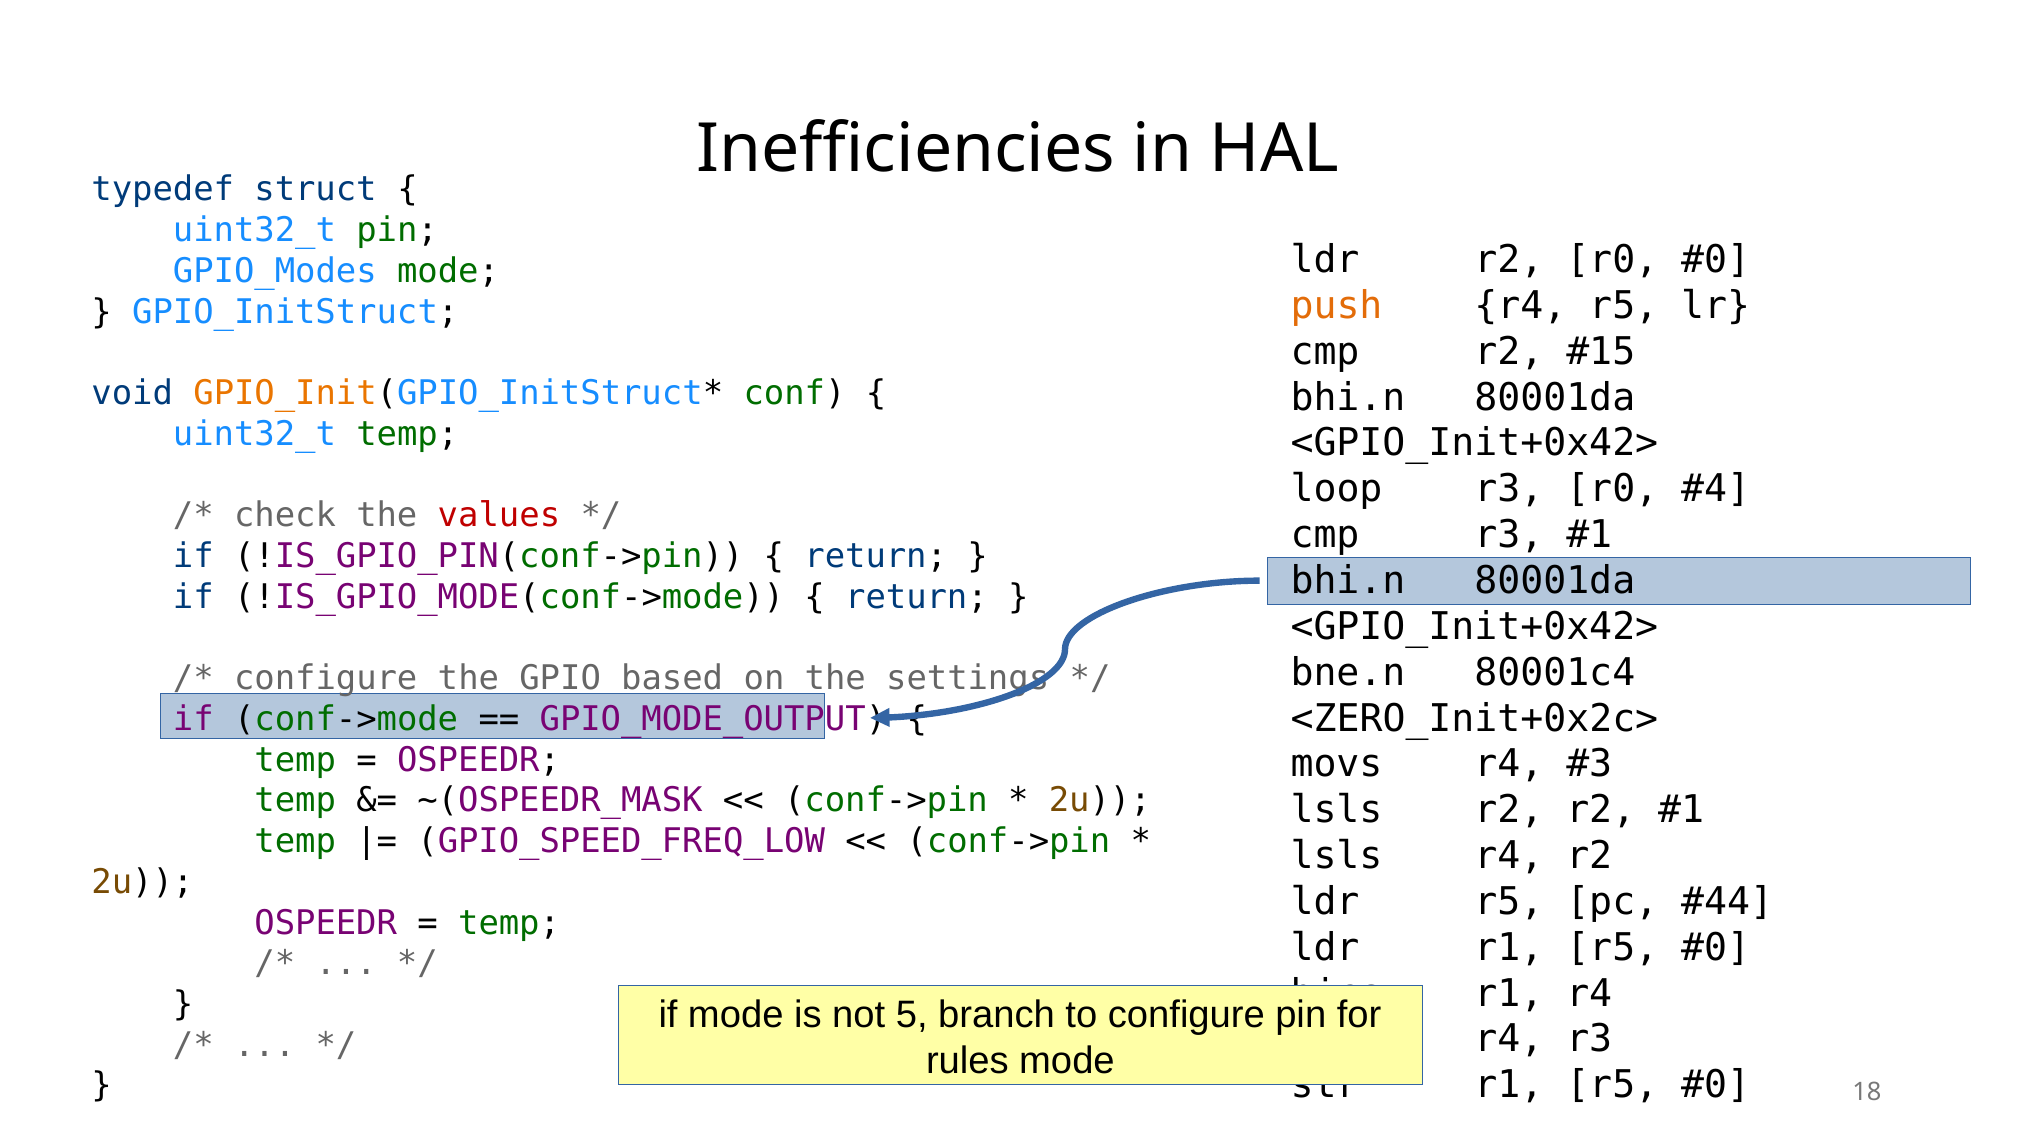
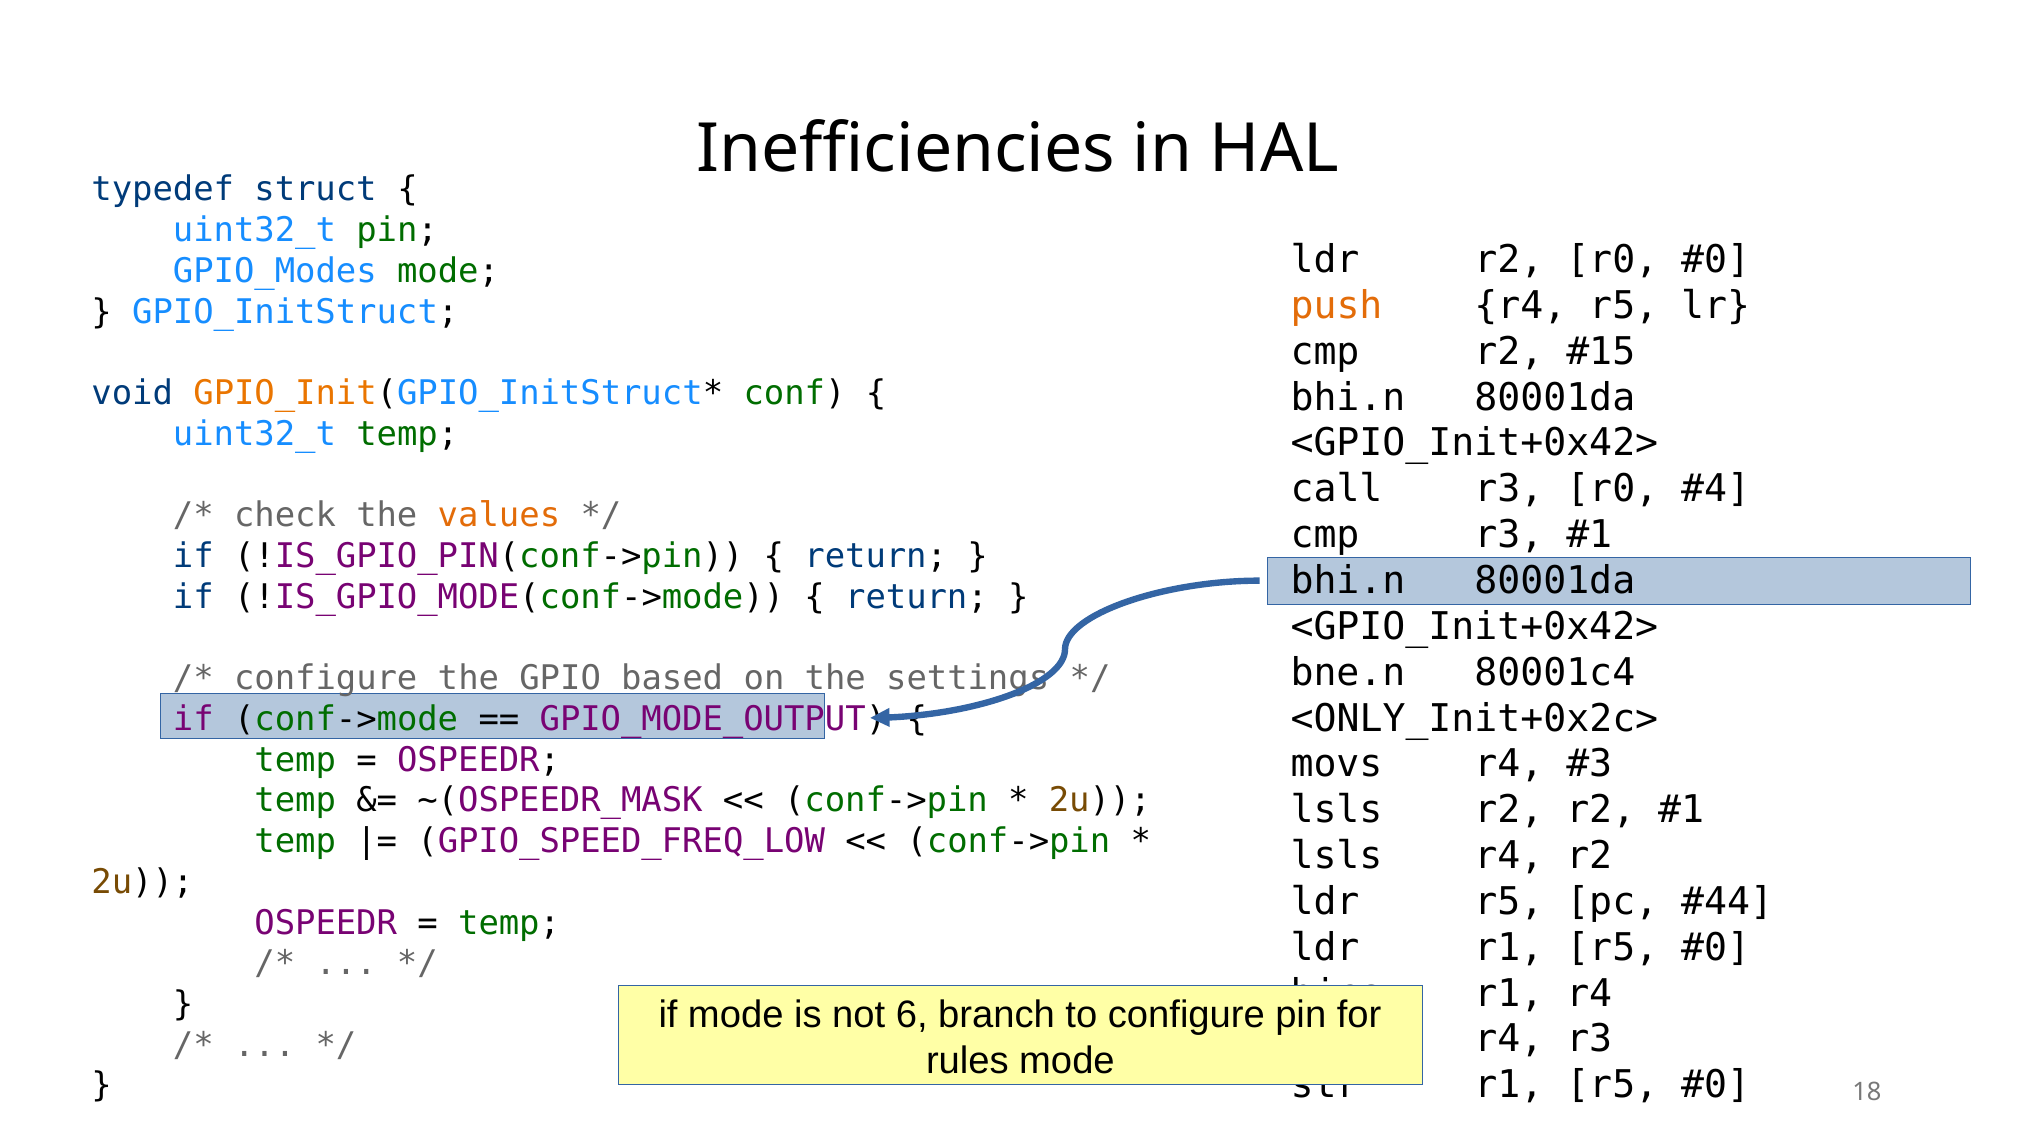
loop: loop -> call (1337, 489)
values colour: red -> orange (499, 516)
<ZERO_Init+0x2c>: <ZERO_Init+0x2c> -> <ONLY_Init+0x2c> (1474, 718)
5: 5 -> 6 (912, 1015)
